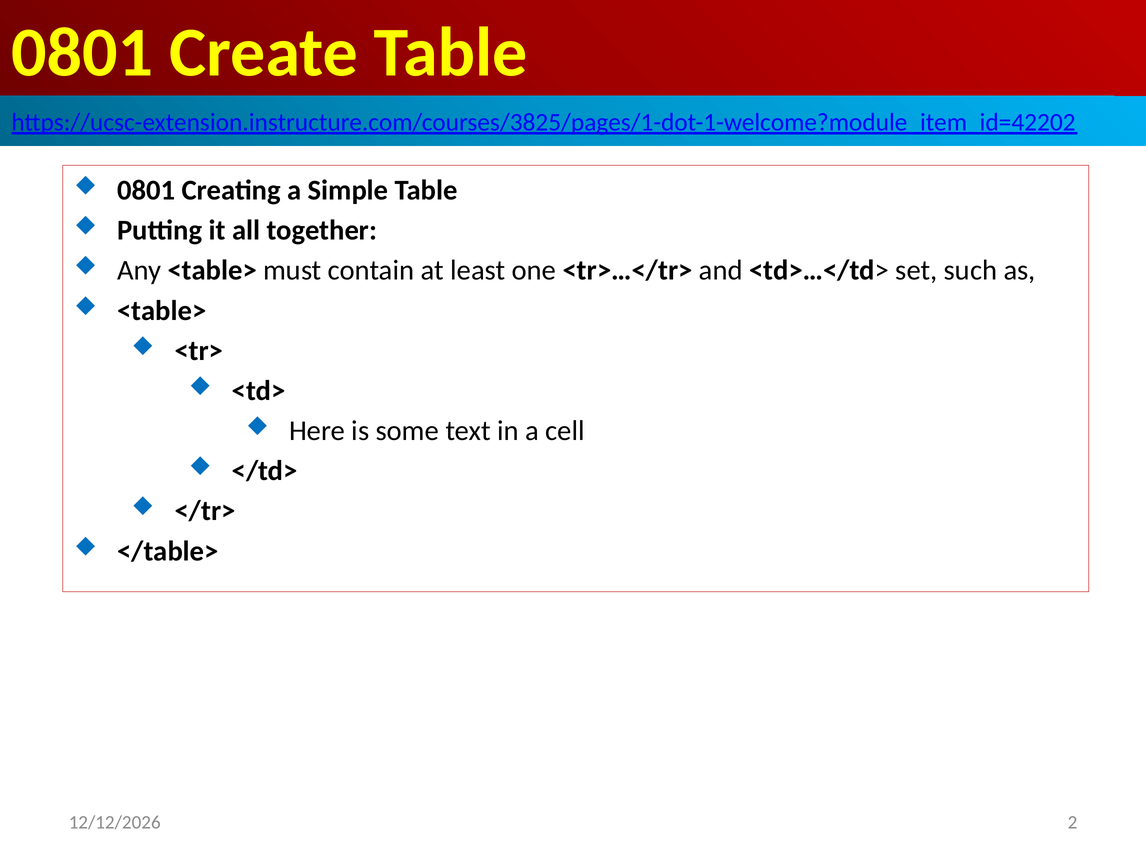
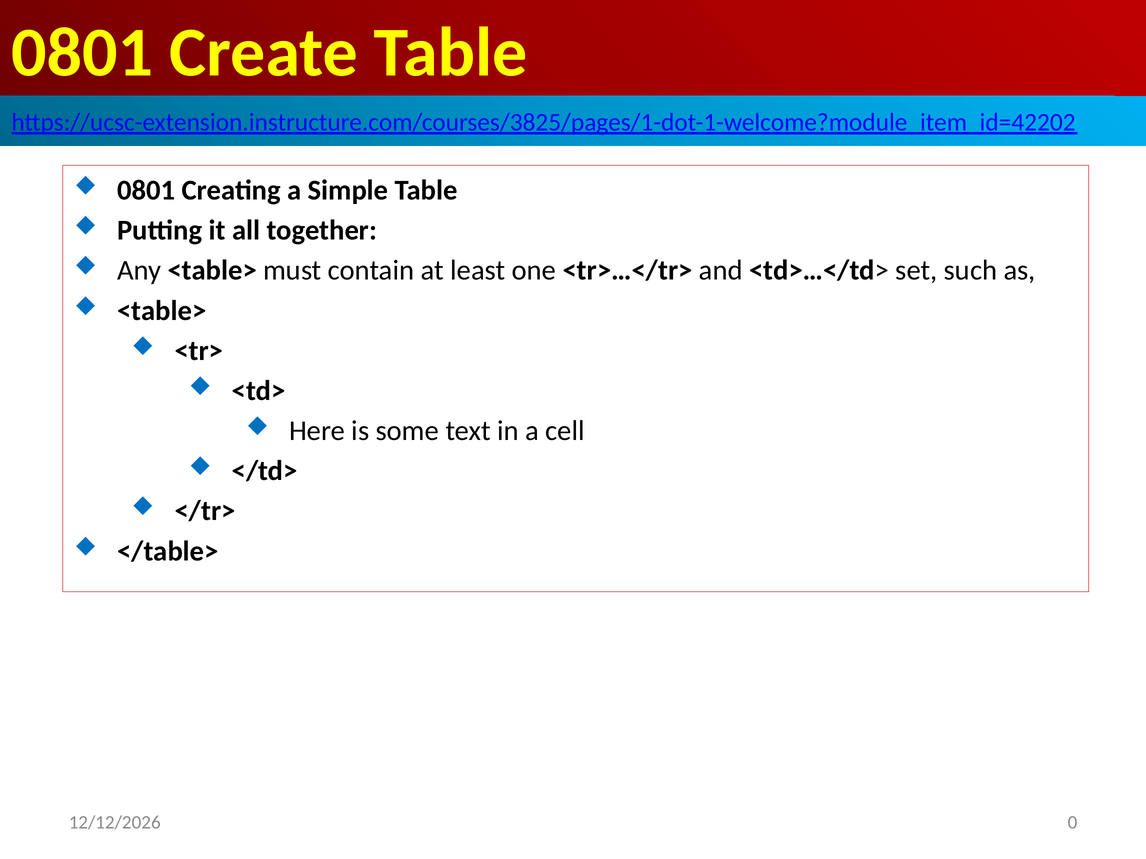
2: 2 -> 0 (1073, 823)
